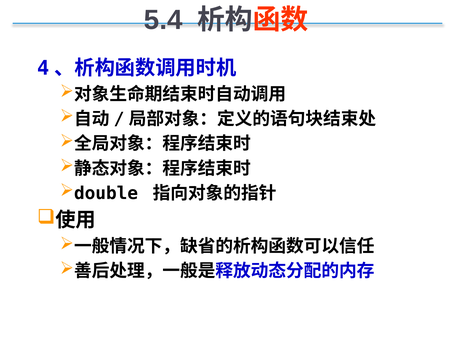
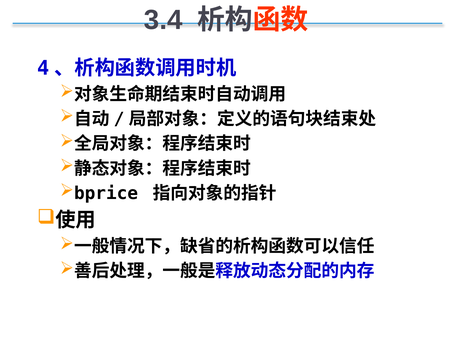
5.4: 5.4 -> 3.4 (163, 20)
double: double -> bprice (106, 193)
